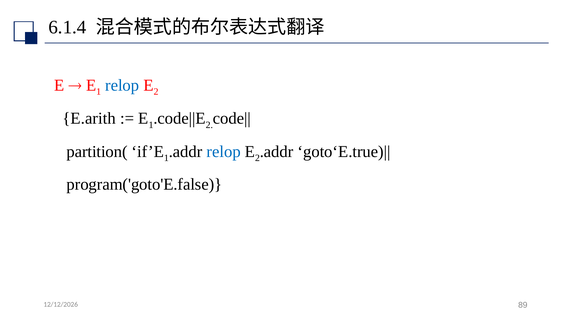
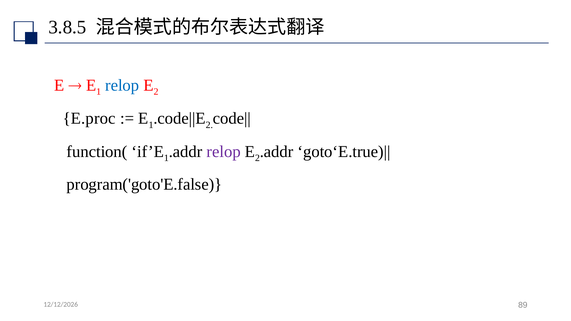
6.1.4: 6.1.4 -> 3.8.5 (67, 27)
E.arith: E.arith -> E.proc (89, 119)
partition(: partition( -> function( (97, 152)
relop colour: blue -> purple (224, 152)
